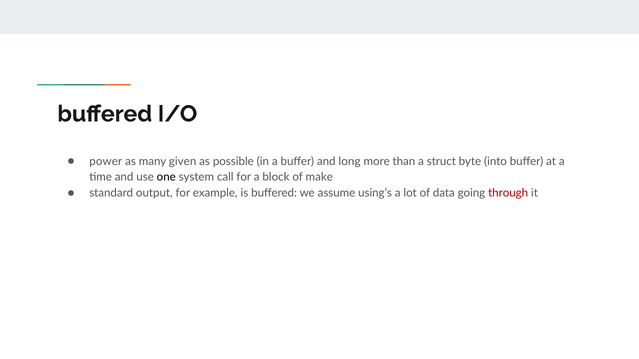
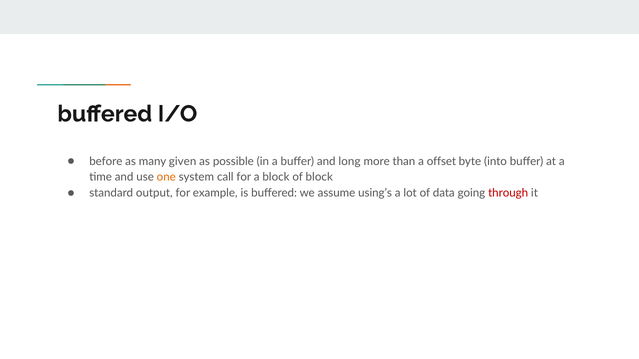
power: power -> before (106, 161)
struct: struct -> offset (441, 161)
one colour: black -> orange (166, 177)
of make: make -> block (319, 177)
